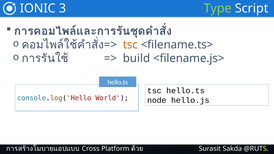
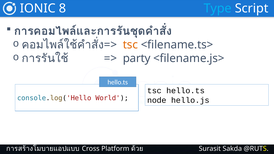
Type colour: light green -> light blue (218, 8)
3: 3 -> 8 (62, 8)
build: build -> party (137, 58)
